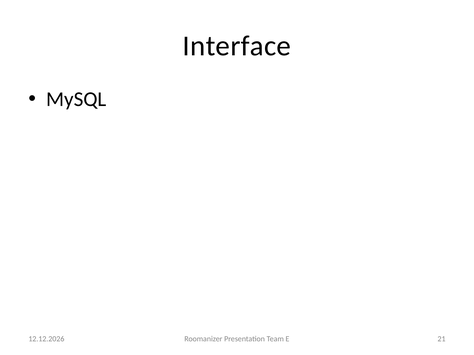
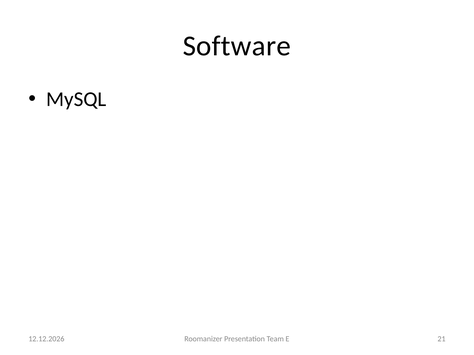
Interface: Interface -> Software (237, 46)
